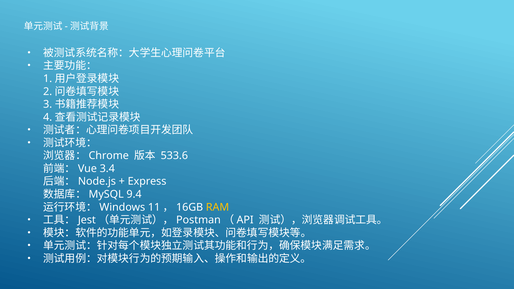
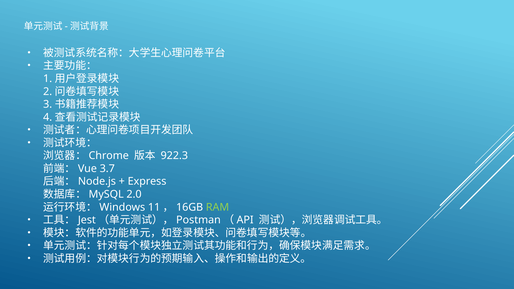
533.6: 533.6 -> 922.3 (174, 156)
3.4: 3.4 -> 3.7 (107, 169)
9.4: 9.4 -> 2.0 (134, 194)
RAM colour: yellow -> light green (218, 207)
